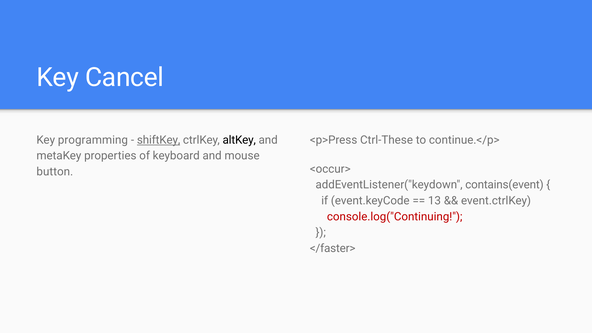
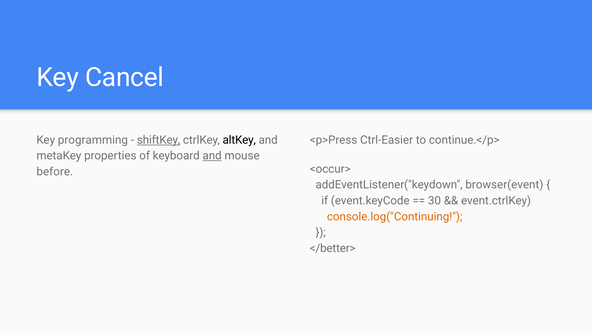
Ctrl-These: Ctrl-These -> Ctrl-Easier (387, 140)
and underline: none -> present (212, 156)
button: button -> before (55, 172)
contains(event: contains(event -> browser(event (504, 185)
13: 13 -> 30 (434, 201)
console.log("Continuing colour: red -> orange (395, 217)
</faster>: </faster> -> </better> (333, 248)
